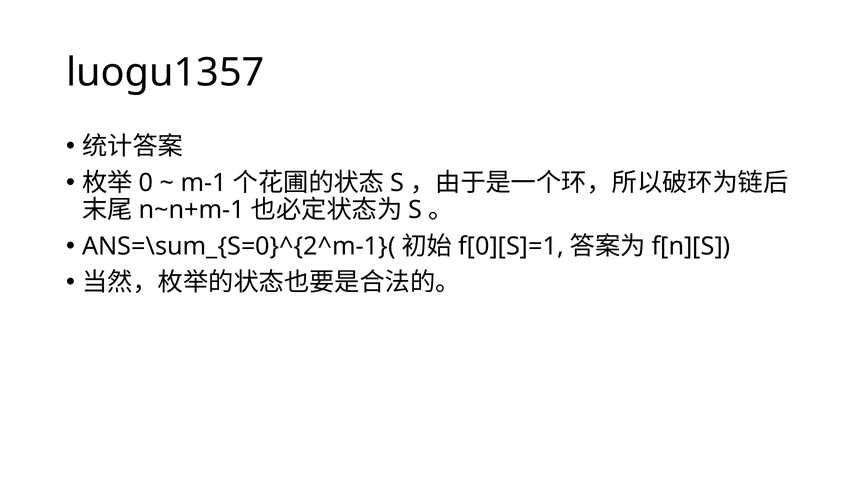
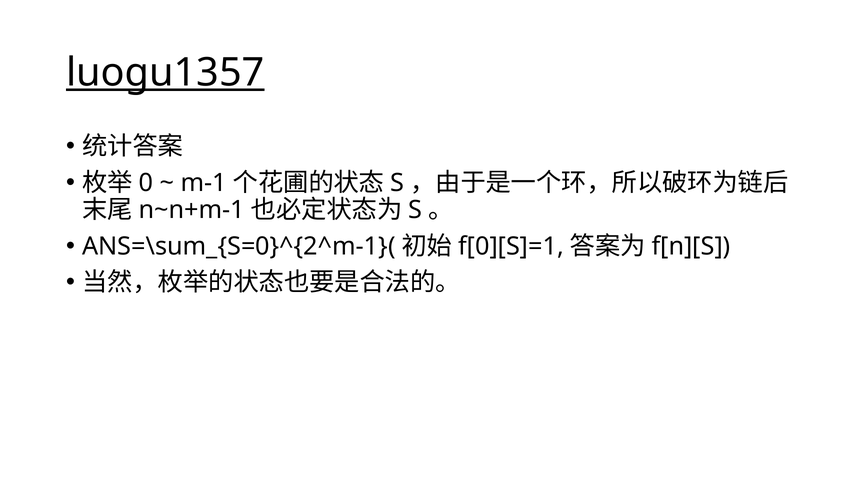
luogu1357 underline: none -> present (165, 73)
